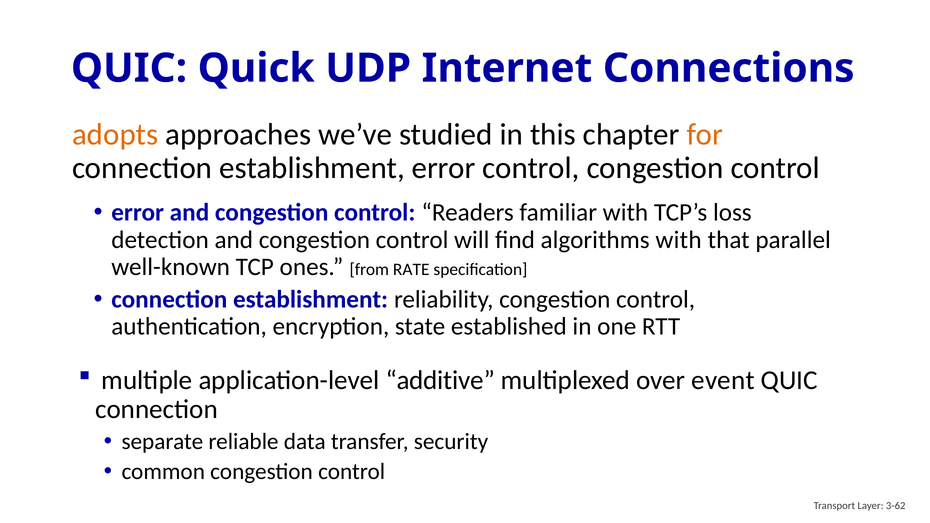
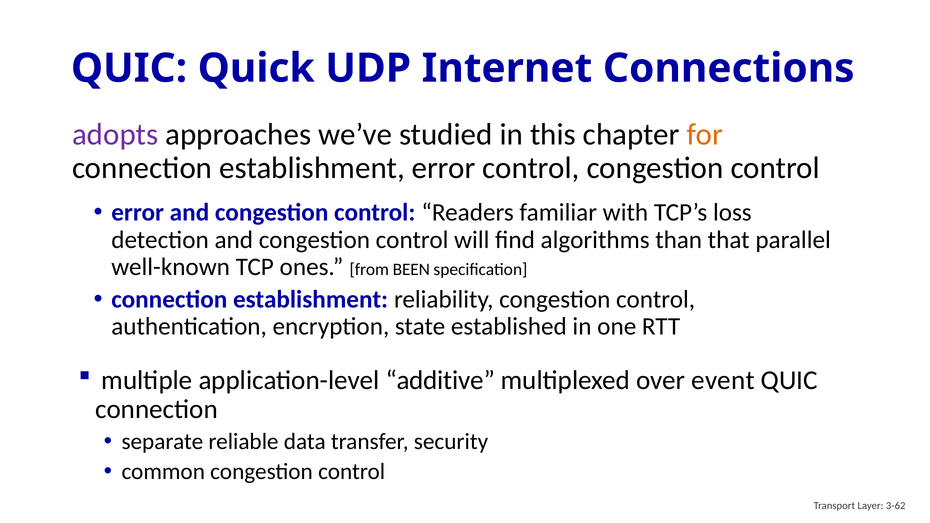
adopts colour: orange -> purple (115, 134)
algorithms with: with -> than (679, 240)
RATE: RATE -> BEEN (411, 270)
